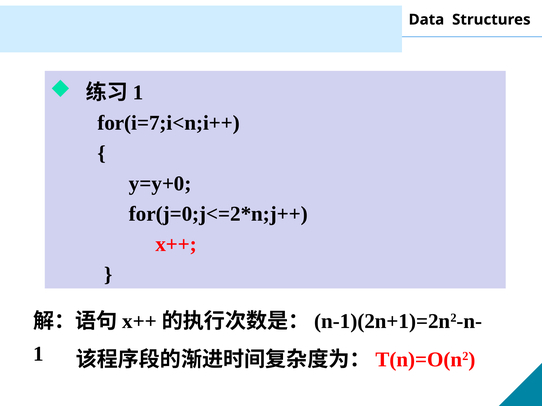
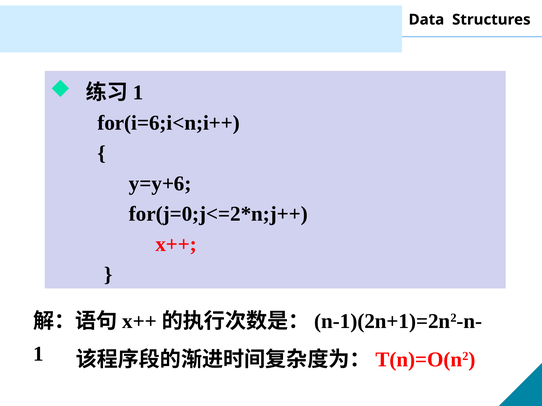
for(i=7;i<n;i++: for(i=7;i<n;i++ -> for(i=6;i<n;i++ (169, 123)
y=y+0: y=y+0 -> y=y+6 (160, 184)
